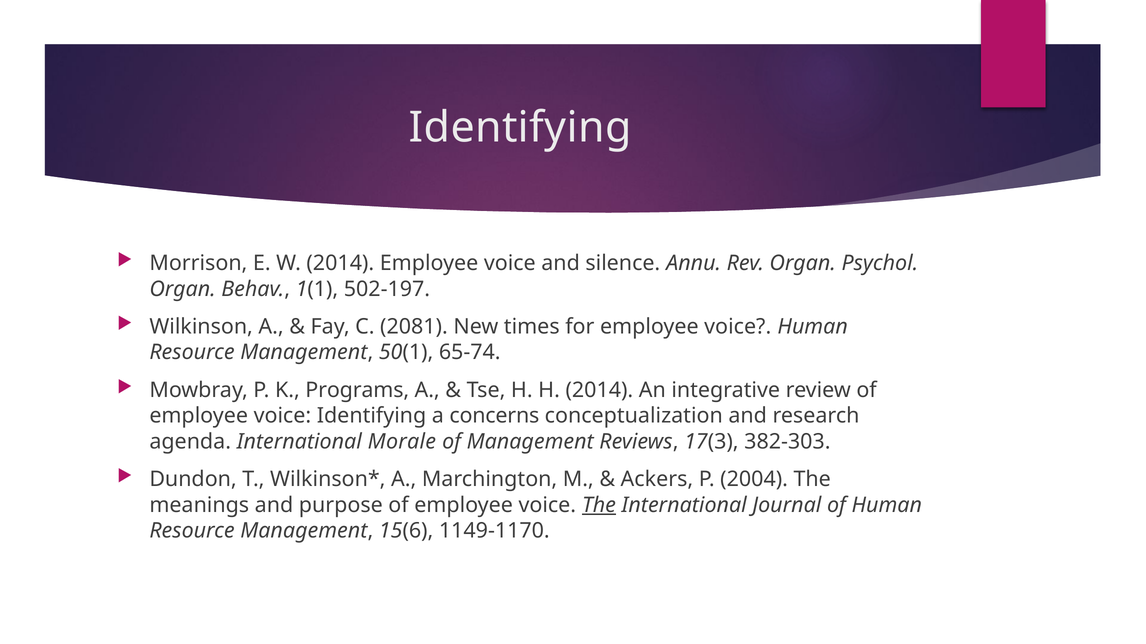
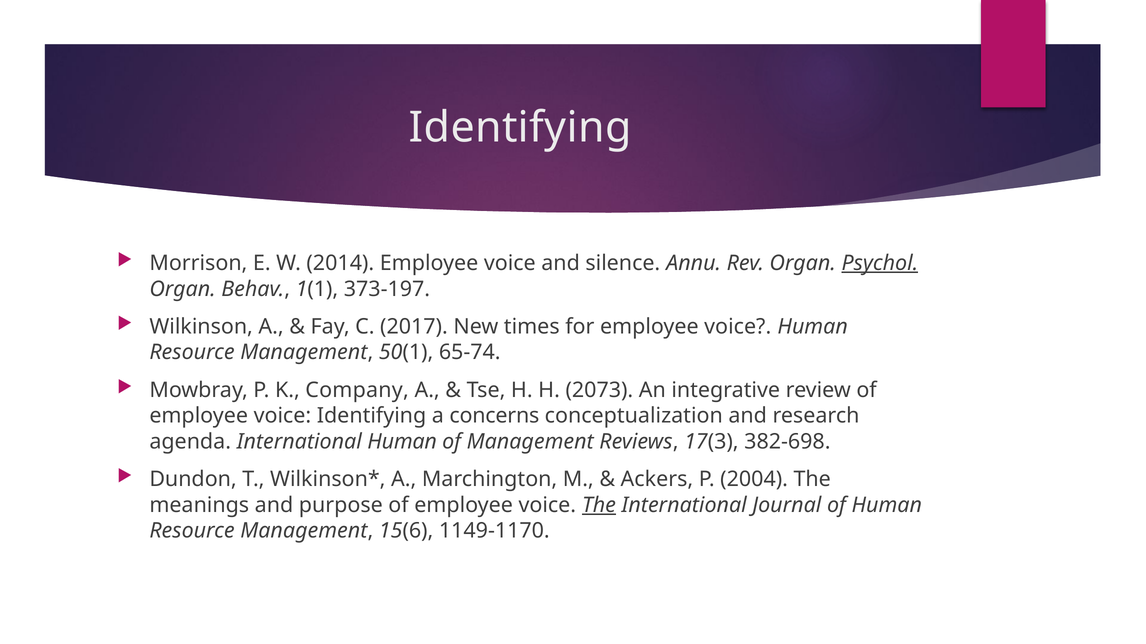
Psychol underline: none -> present (880, 263)
502-197: 502-197 -> 373-197 (387, 289)
2081: 2081 -> 2017 (414, 327)
Programs: Programs -> Company (357, 390)
H 2014: 2014 -> 2073 (599, 390)
International Morale: Morale -> Human (402, 442)
382-303: 382-303 -> 382-698 (787, 442)
